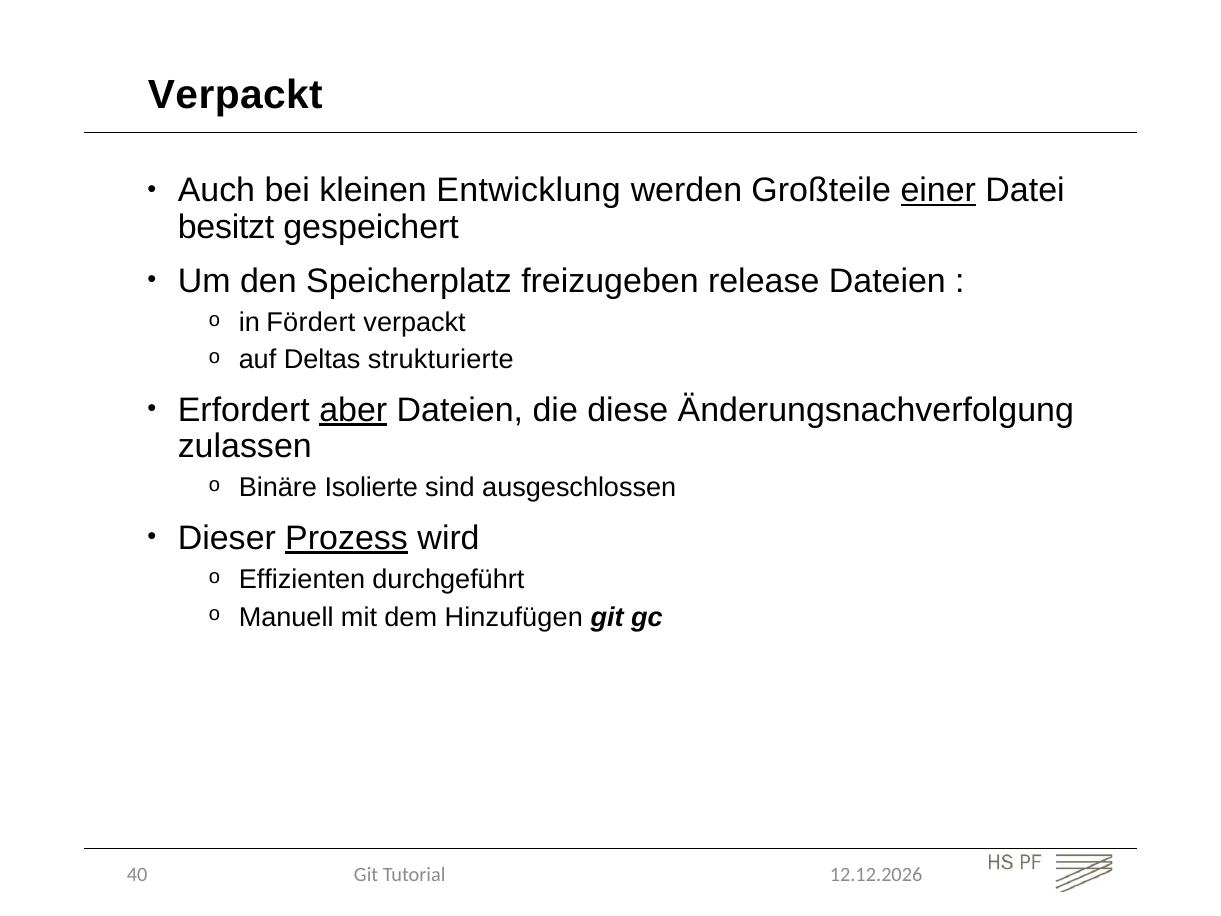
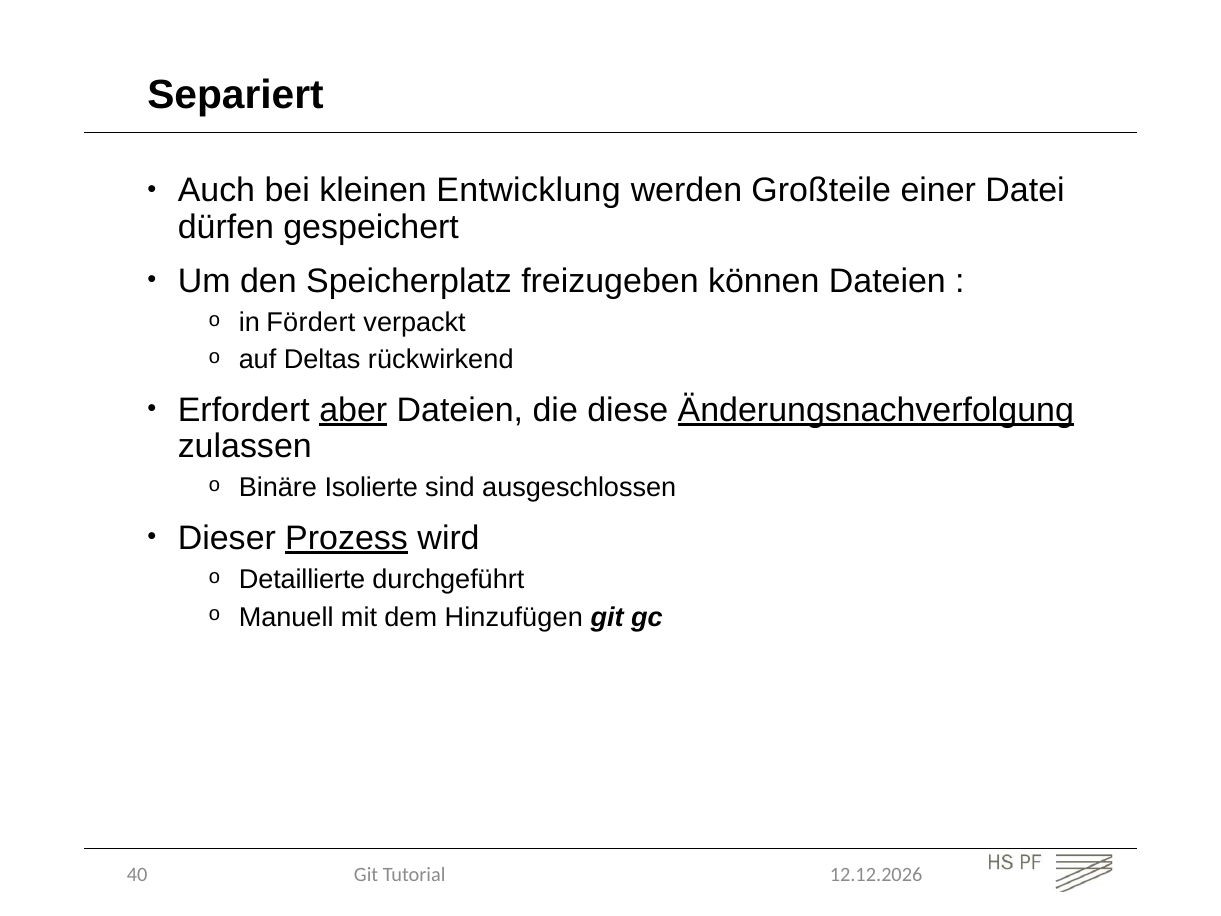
Verpackt: Verpackt -> Separiert (236, 95)
einer underline: present -> none (938, 191)
besitzt: besitzt -> dürfen (226, 227)
release: release -> können (764, 281)
strukturierte: strukturierte -> rückwirkend (441, 360)
Änderungsnachverfolgung underline: none -> present (876, 410)
Effizienten: Effizienten -> Detaillierte (302, 579)
